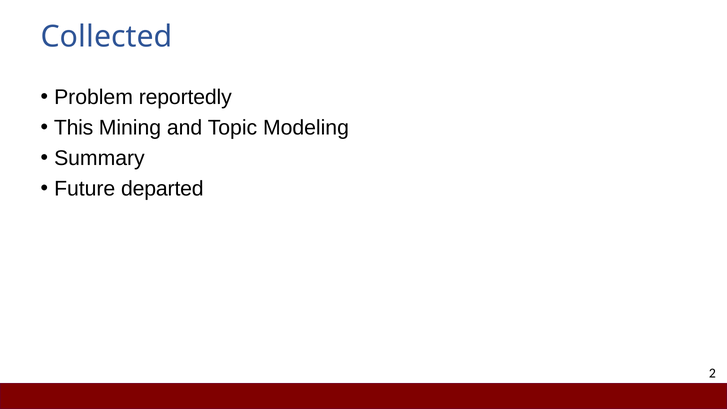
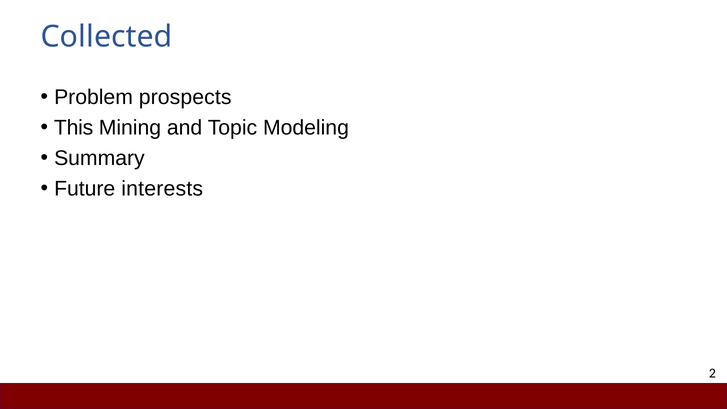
reportedly: reportedly -> prospects (185, 97)
departed: departed -> interests (162, 189)
